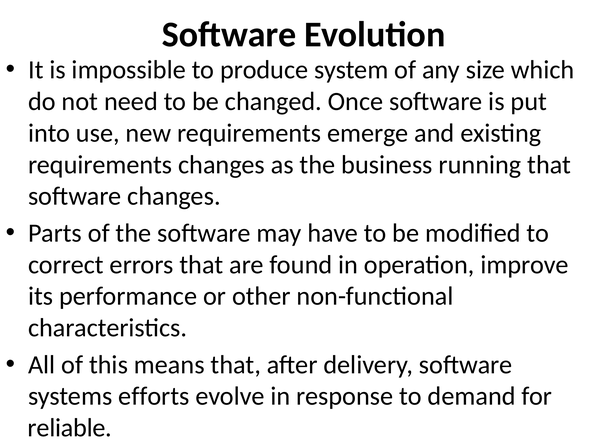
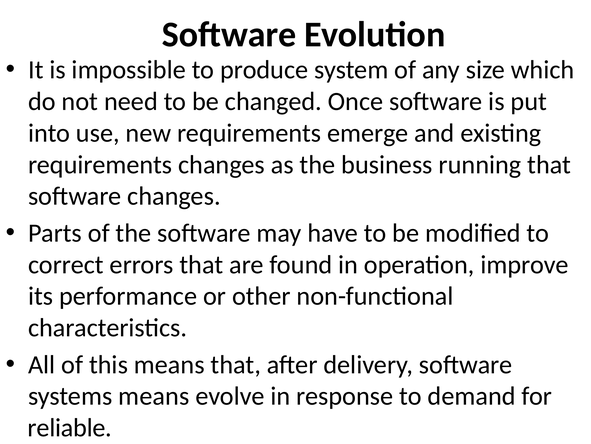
systems efforts: efforts -> means (154, 396)
